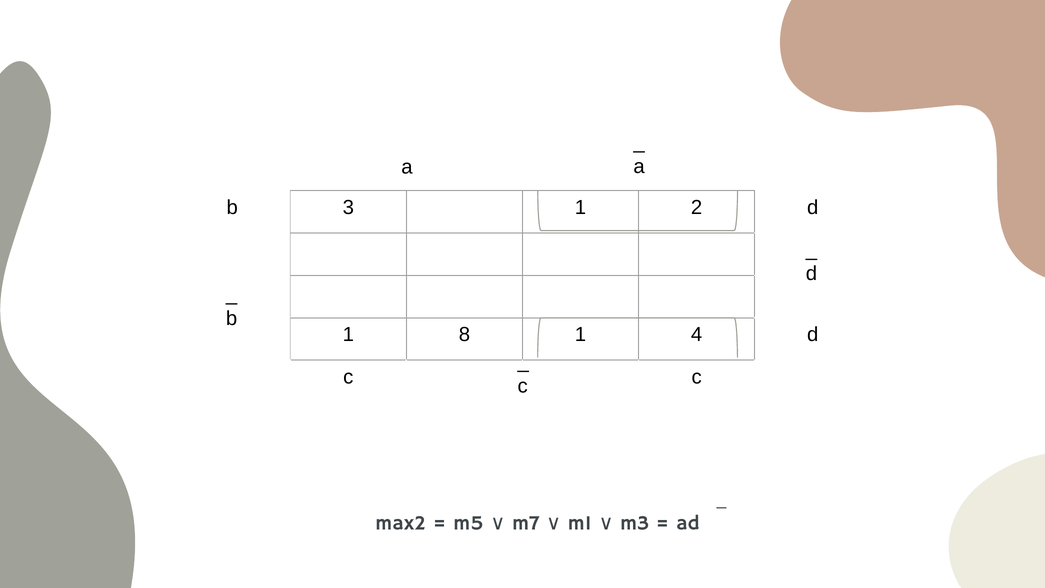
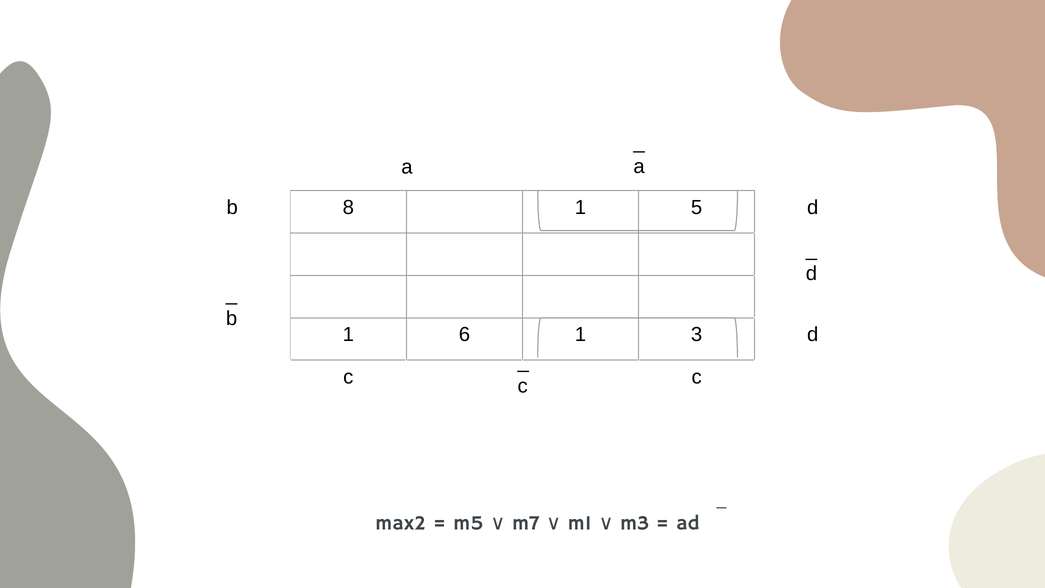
3: 3 -> 8 (348, 208)
2: 2 -> 5 (697, 208)
8: 8 -> 6 (464, 335)
4: 4 -> 3 (697, 335)
